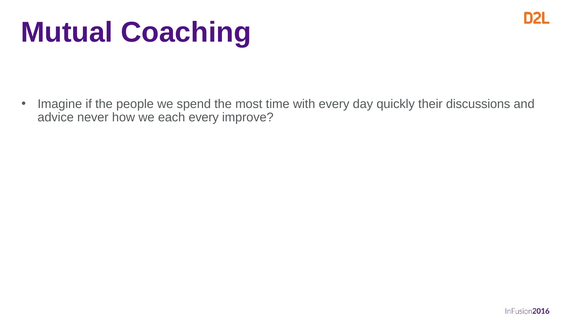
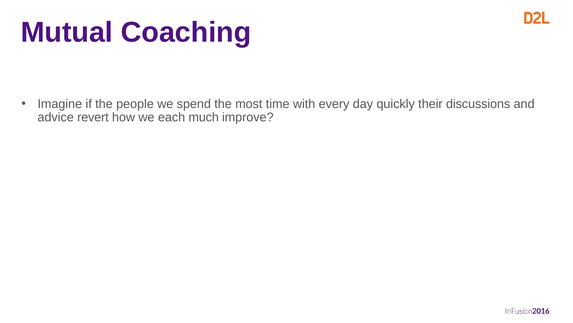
never: never -> revert (93, 117)
each every: every -> much (204, 117)
